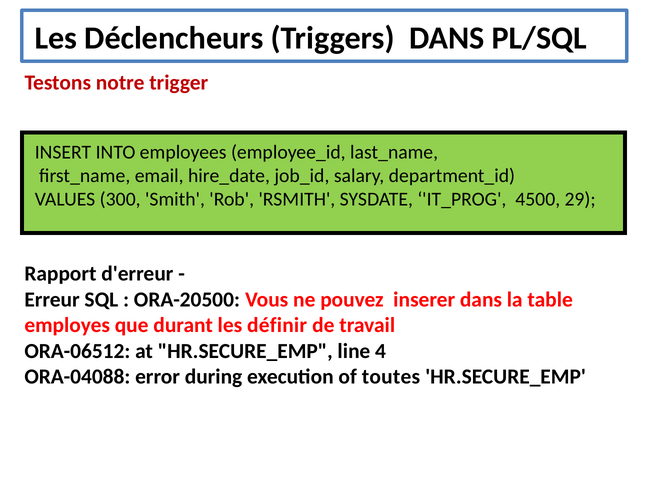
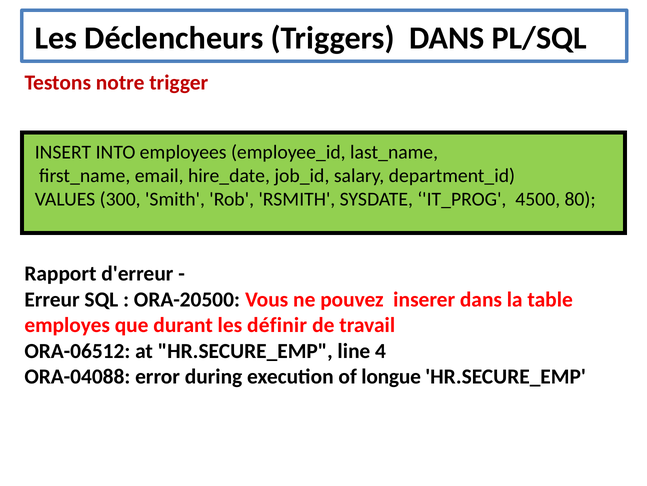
29: 29 -> 80 (580, 199)
toutes: toutes -> longue (391, 377)
